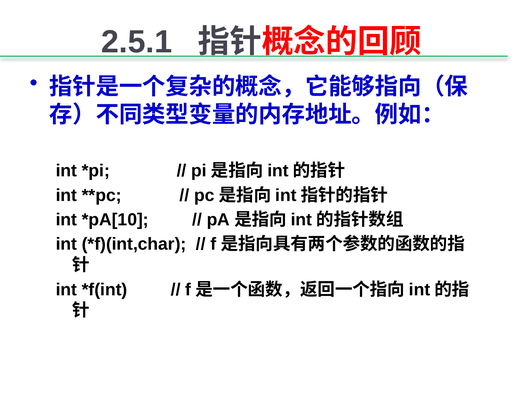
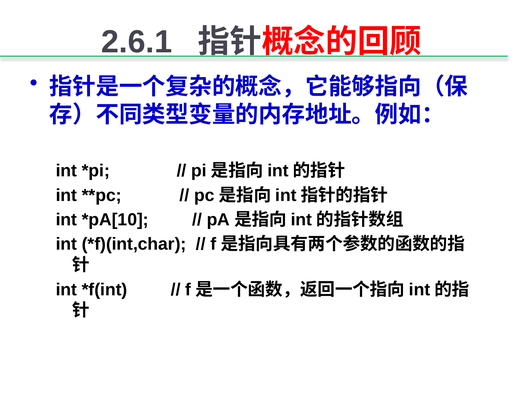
2.5.1: 2.5.1 -> 2.6.1 (137, 42)
